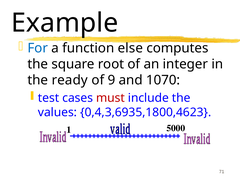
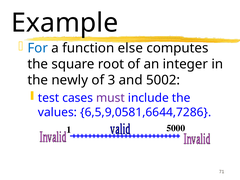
ready: ready -> newly (70, 80)
9: 9 -> 3 (111, 80)
1070: 1070 -> 5002 (163, 80)
must colour: red -> purple (110, 98)
0,4,3,6935,1800,4623: 0,4,3,6935,1800,4623 -> 6,5,9,0581,6644,7286 (146, 112)
